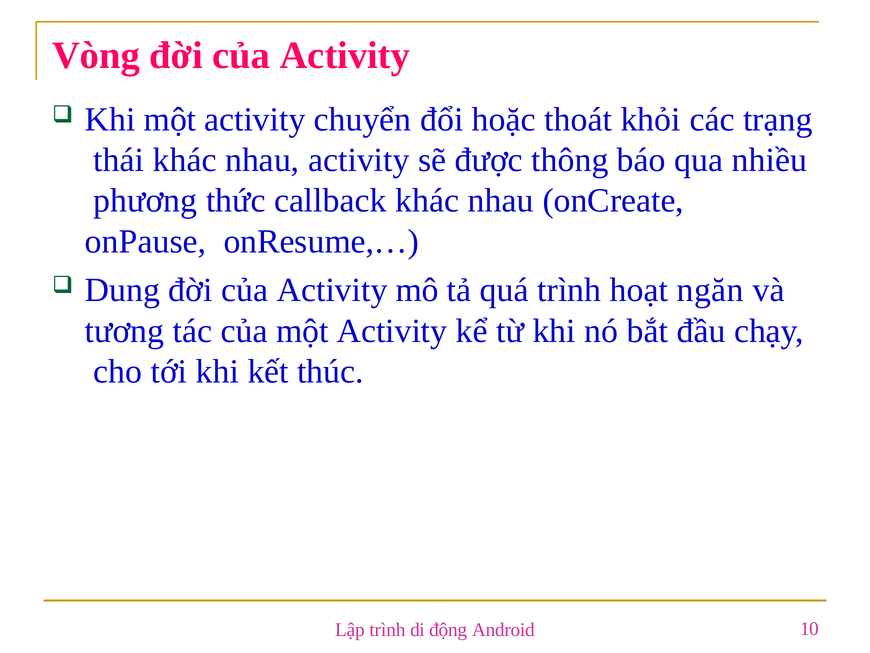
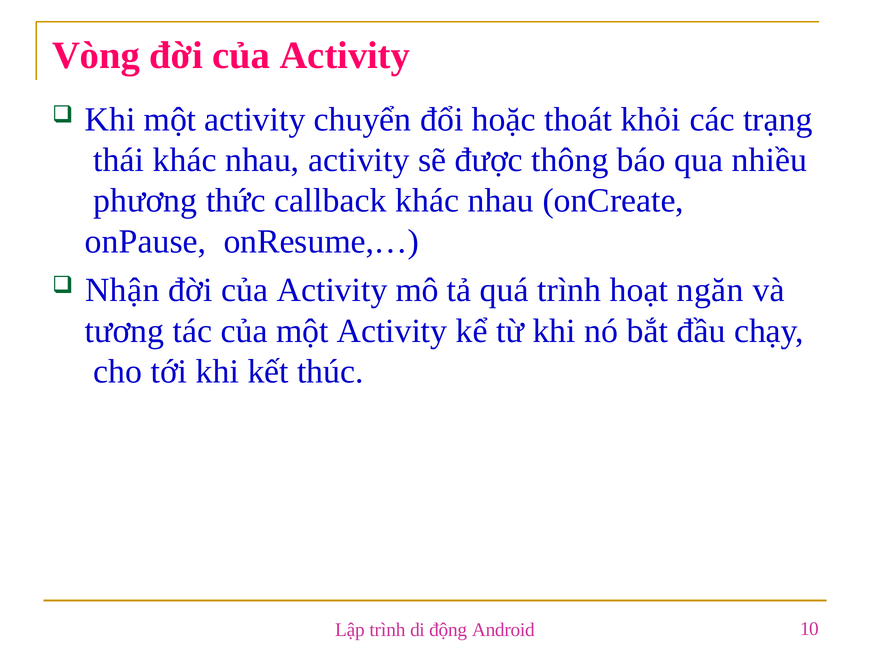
Dung: Dung -> Nhận (122, 290)
